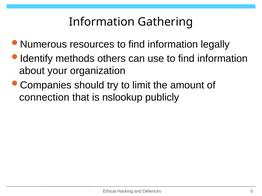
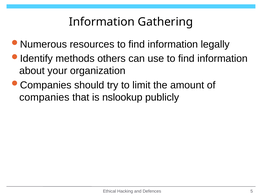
connection: connection -> companies (44, 98)
